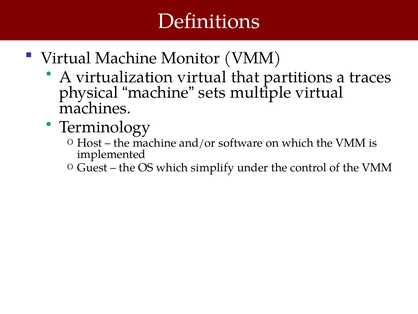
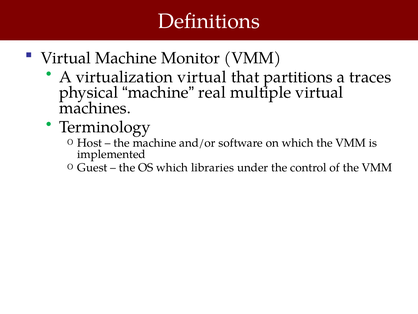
sets: sets -> real (212, 92)
simplify: simplify -> libraries (213, 167)
